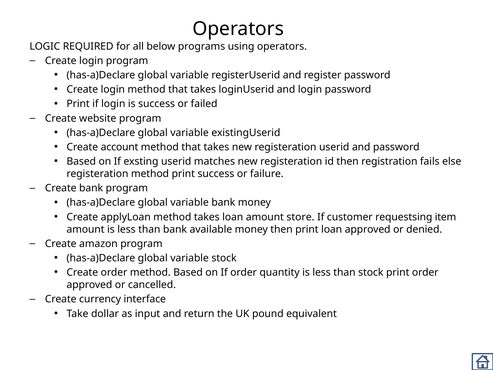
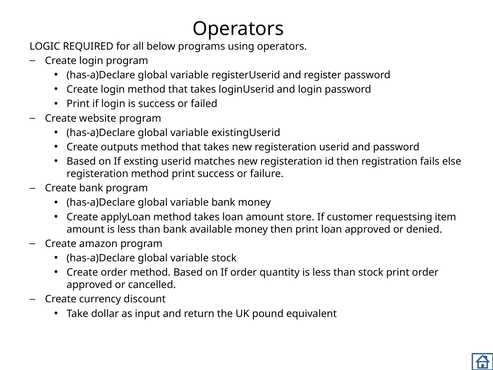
account: account -> outputs (119, 147)
interface: interface -> discount (145, 299)
